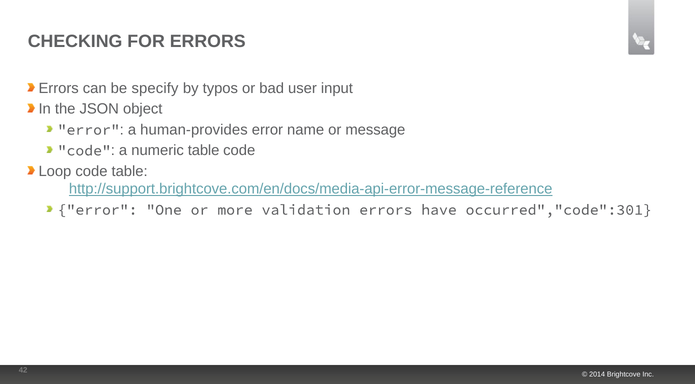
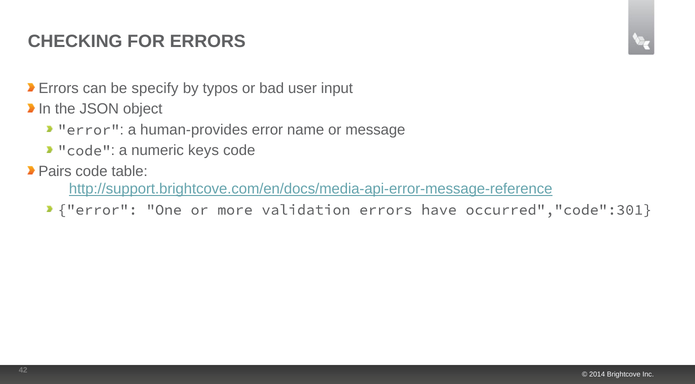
numeric table: table -> keys (203, 150)
Loop: Loop -> Pairs (55, 171)
